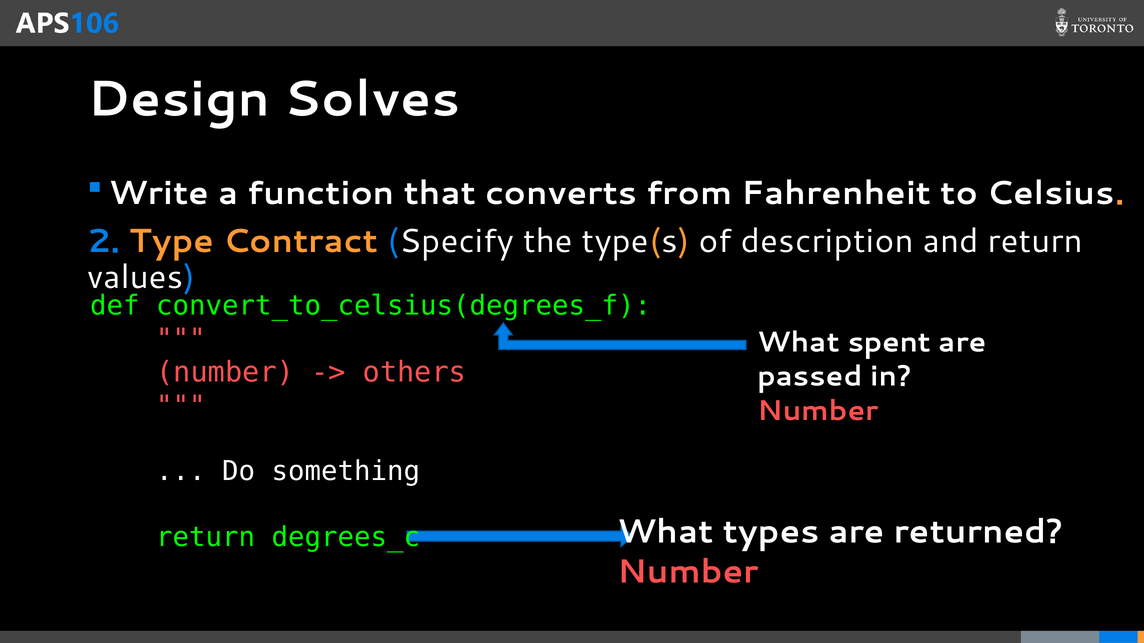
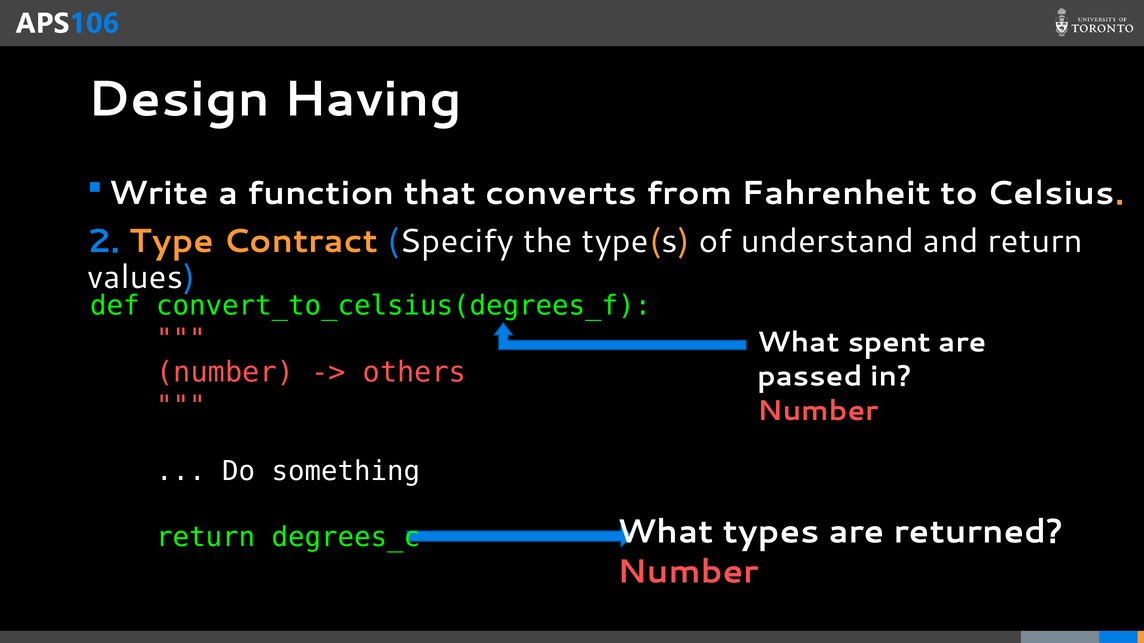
Solves: Solves -> Having (372, 99)
description: description -> understand (827, 241)
